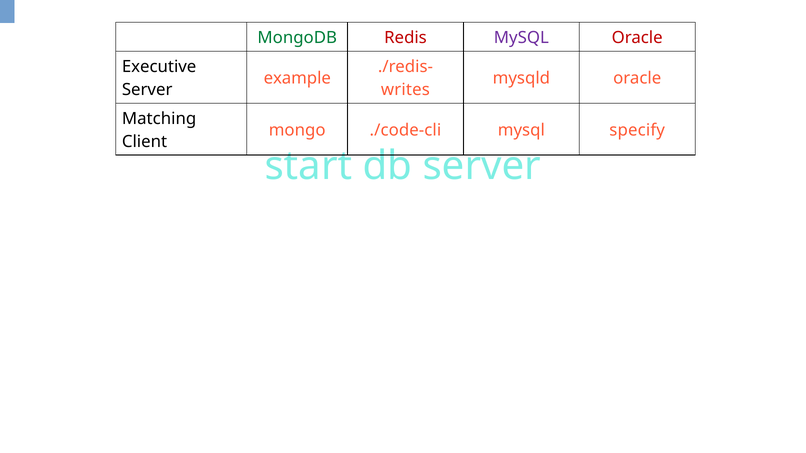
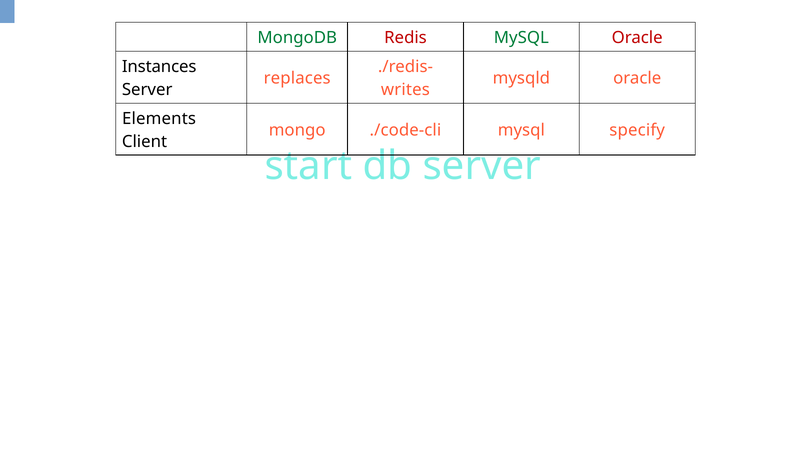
MySQL colour: purple -> green (521, 38)
Executive: Executive -> Instances (159, 67)
example: example -> replaces (297, 78)
Matching: Matching -> Elements (159, 119)
